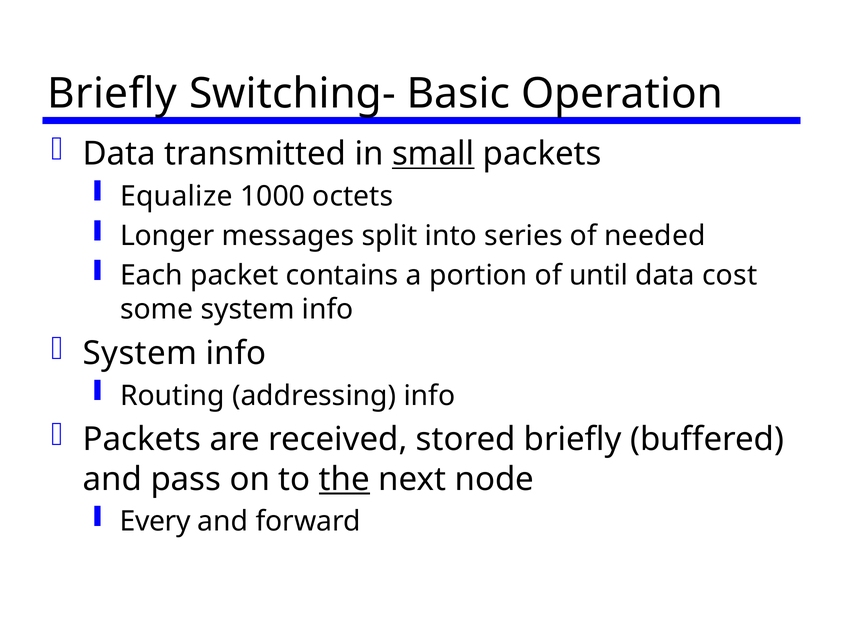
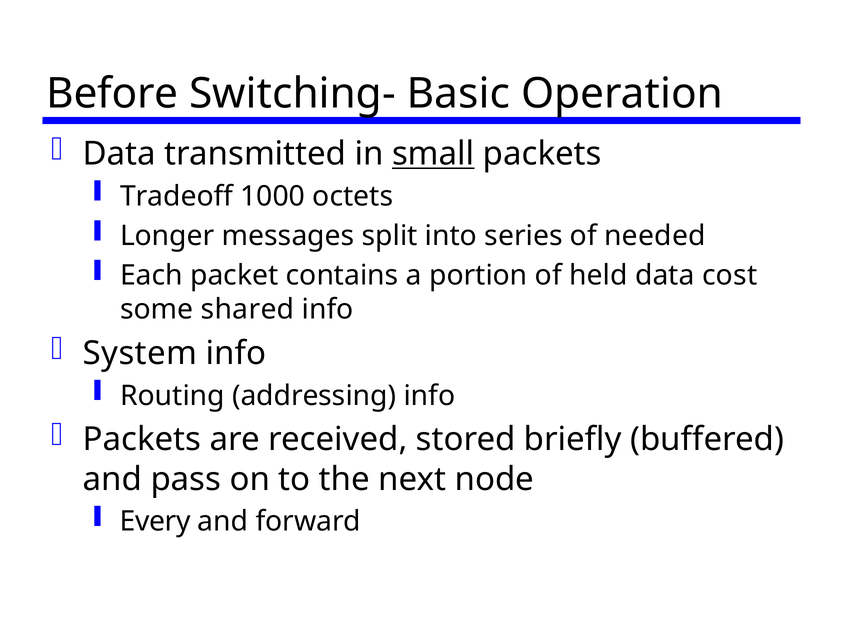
Briefly: Briefly -> Before (112, 94)
Equalize: Equalize -> Tradeoff (177, 196)
until: until -> held (598, 275)
some system: system -> shared (247, 309)
the underline: present -> none (344, 479)
